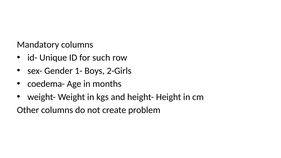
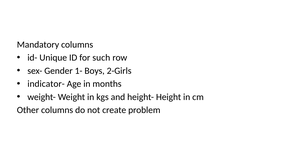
coedema-: coedema- -> indicator- (46, 84)
